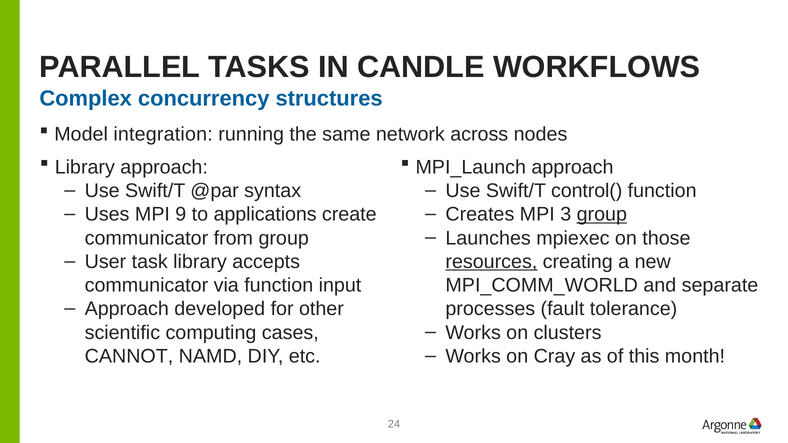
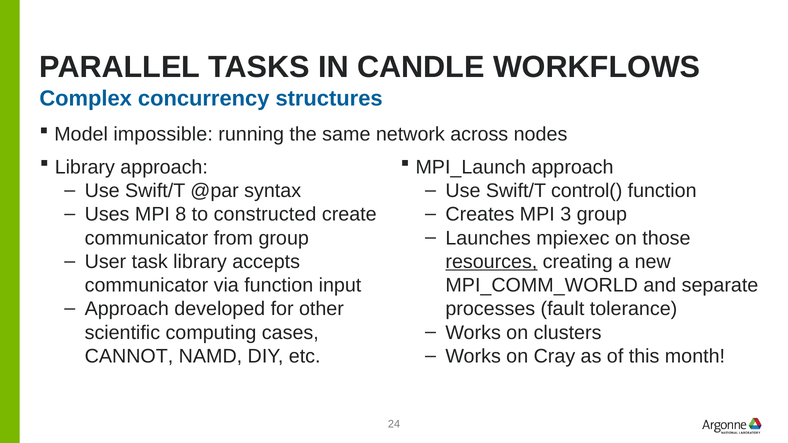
integration: integration -> impossible (163, 135)
9: 9 -> 8 (181, 215)
applications: applications -> constructed (265, 215)
group underline: present -> none (602, 215)
